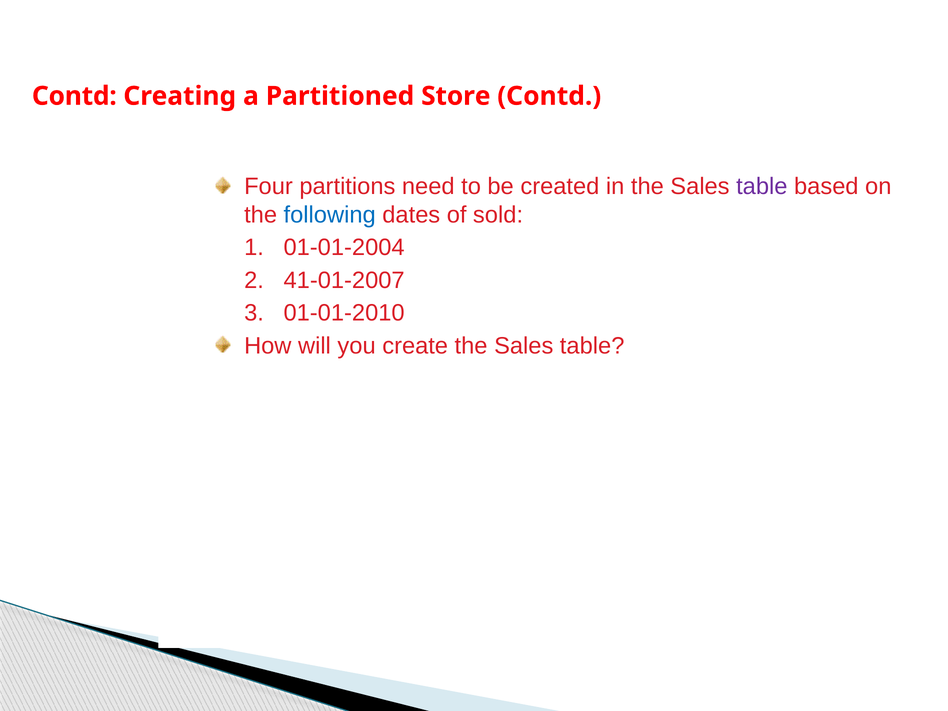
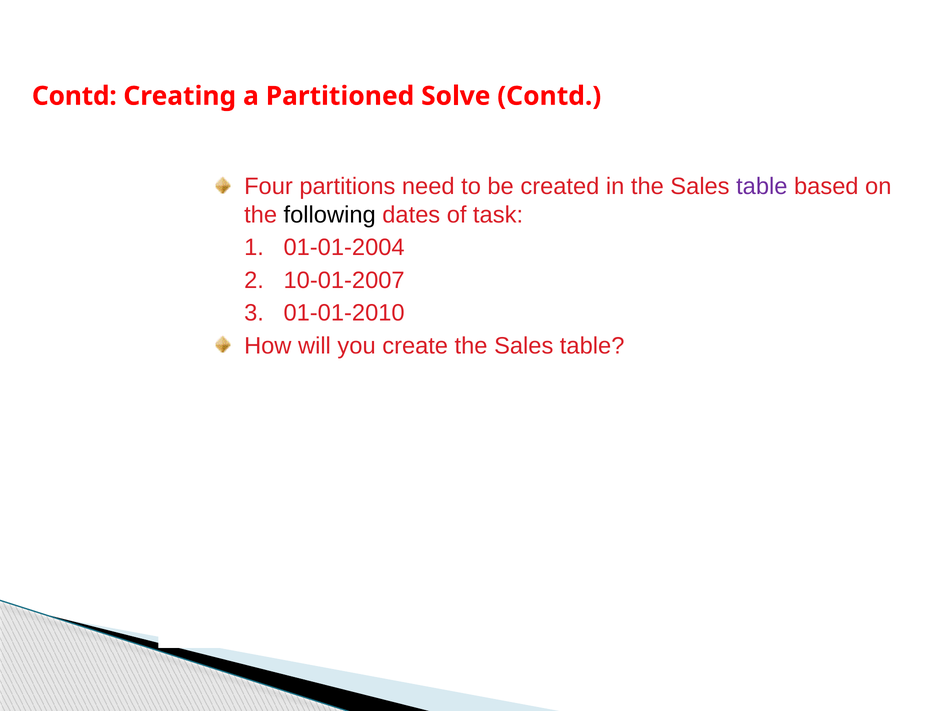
Store: Store -> Solve (456, 96)
following colour: blue -> black (330, 215)
sold: sold -> task (498, 215)
41-01-2007: 41-01-2007 -> 10-01-2007 (344, 280)
